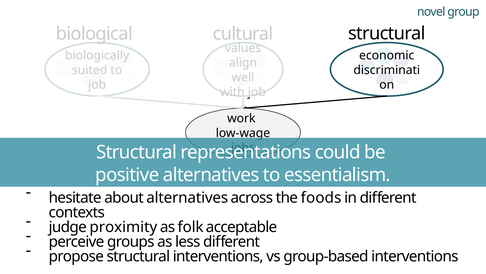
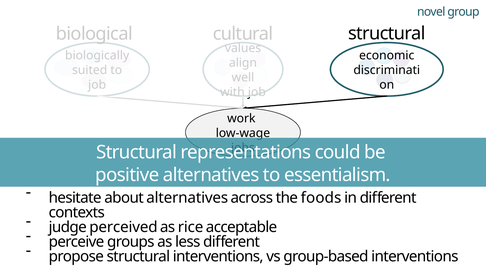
proximity: proximity -> perceived (123, 227)
folk: folk -> rice (191, 227)
